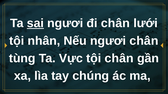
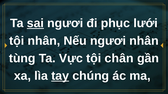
đi chân: chân -> phục (115, 23)
ngươi chân: chân -> nhân (144, 41)
tay underline: none -> present (60, 76)
